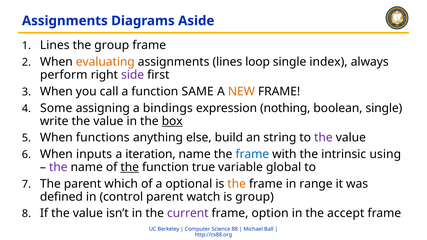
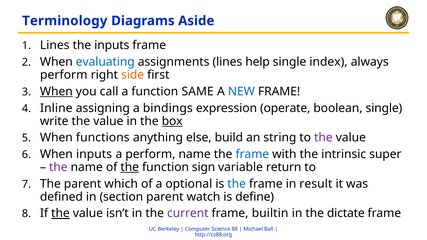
Assignments: Assignments -> Terminology (65, 21)
the group: group -> inputs (112, 45)
evaluating colour: orange -> blue (105, 62)
loop: loop -> help (258, 62)
side colour: purple -> orange (133, 75)
When underline: none -> present (56, 92)
NEW colour: orange -> blue (241, 92)
Some: Some -> Inline (56, 108)
nothing: nothing -> operate (285, 108)
a iteration: iteration -> perform (150, 154)
using: using -> super (385, 154)
true: true -> sign (204, 167)
global: global -> return (284, 167)
the colour: orange -> blue (237, 184)
range: range -> result (316, 184)
control: control -> section (121, 197)
is group: group -> define (255, 197)
the underline: none -> present (60, 213)
option: option -> builtin (270, 213)
accept: accept -> dictate (346, 213)
